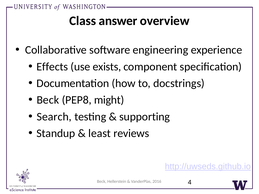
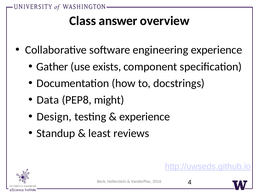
Effects: Effects -> Gather (52, 67)
Beck: Beck -> Data (48, 100)
Search: Search -> Design (54, 117)
supporting: supporting -> experience (145, 117)
